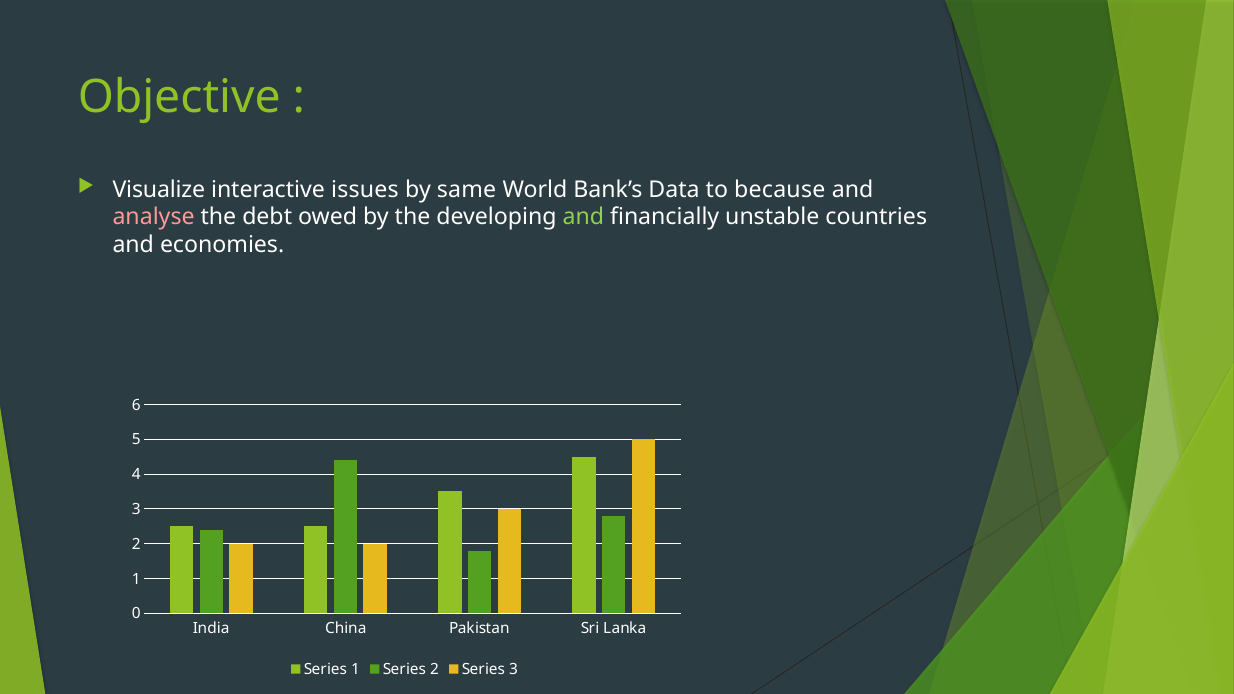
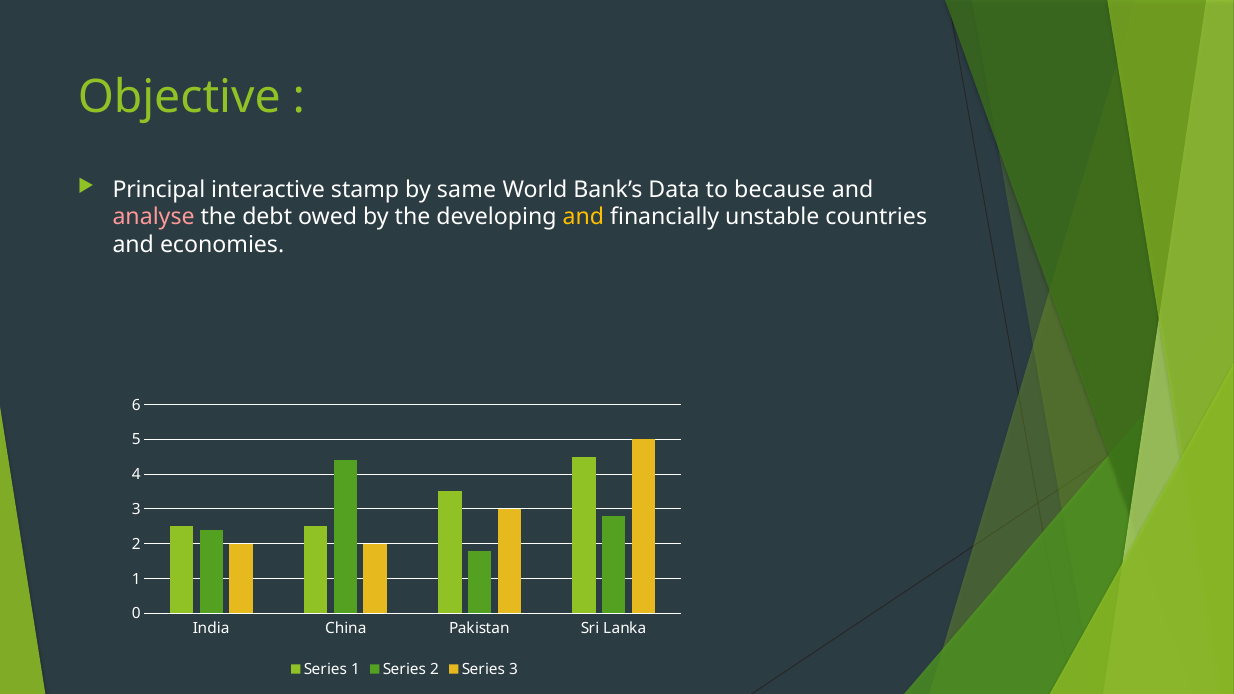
Visualize: Visualize -> Principal (159, 190)
issues: issues -> stamp (365, 190)
and colour: light green -> yellow (583, 217)
